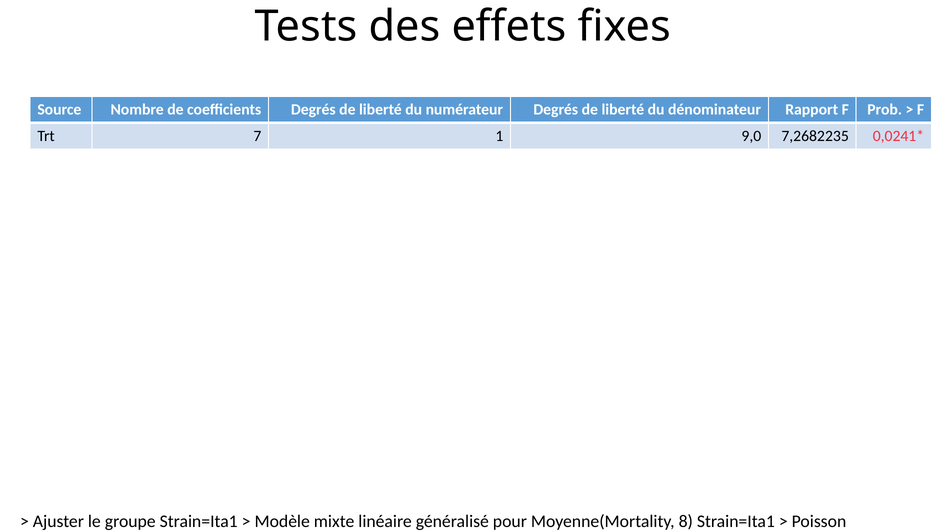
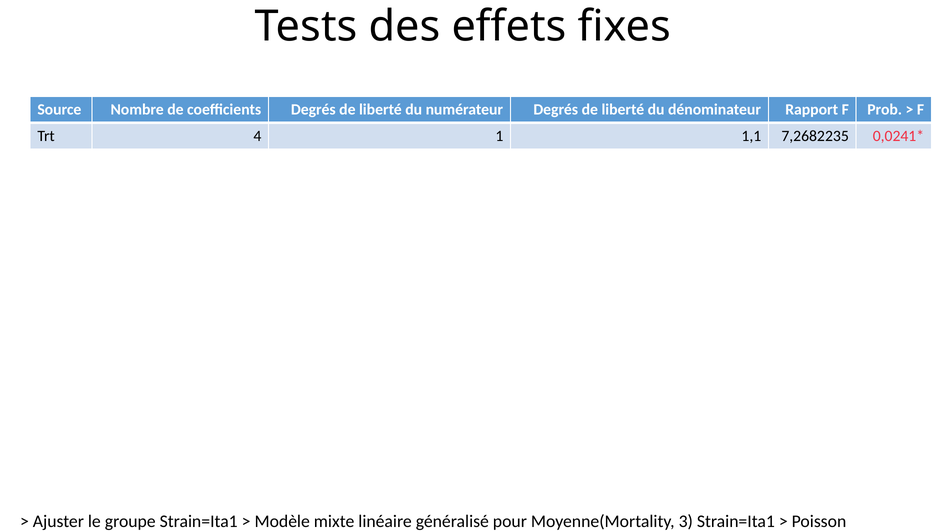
7: 7 -> 4 (257, 136)
9,0: 9,0 -> 1,1 (751, 136)
8: 8 -> 3 (686, 521)
